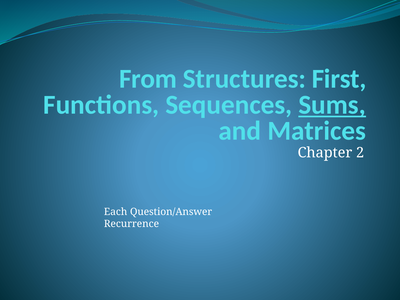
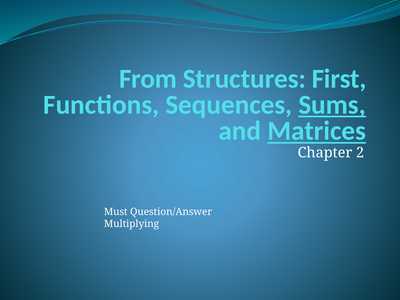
Matrices underline: none -> present (317, 131)
Each: Each -> Must (116, 212)
Recurrence: Recurrence -> Multiplying (132, 224)
